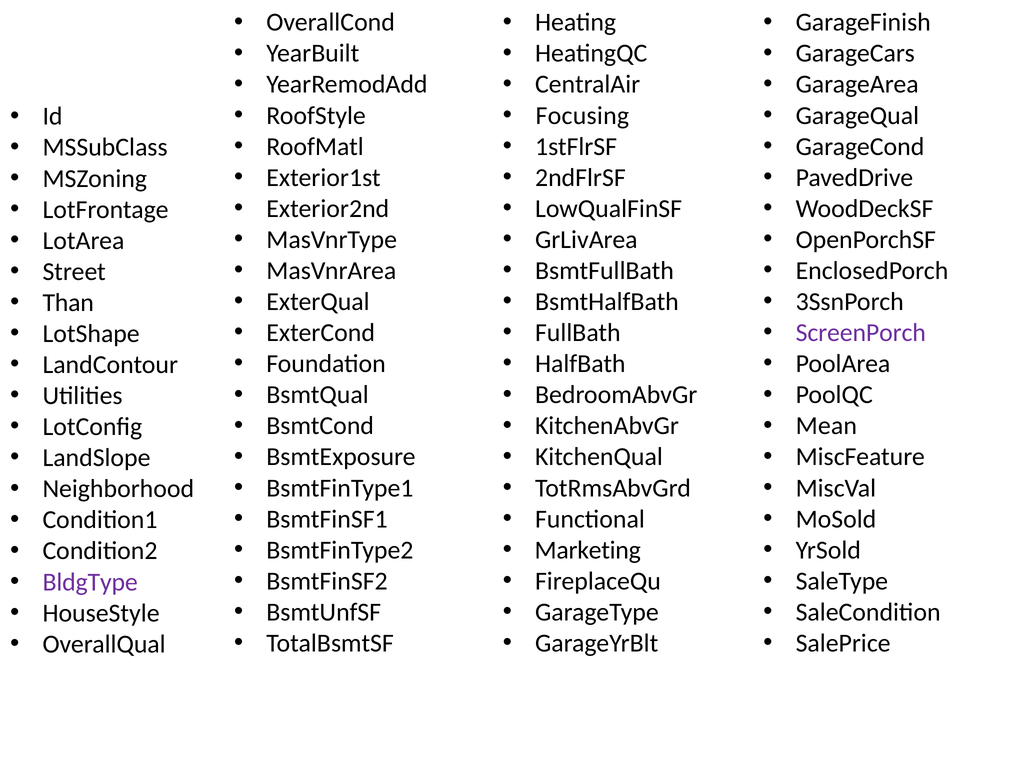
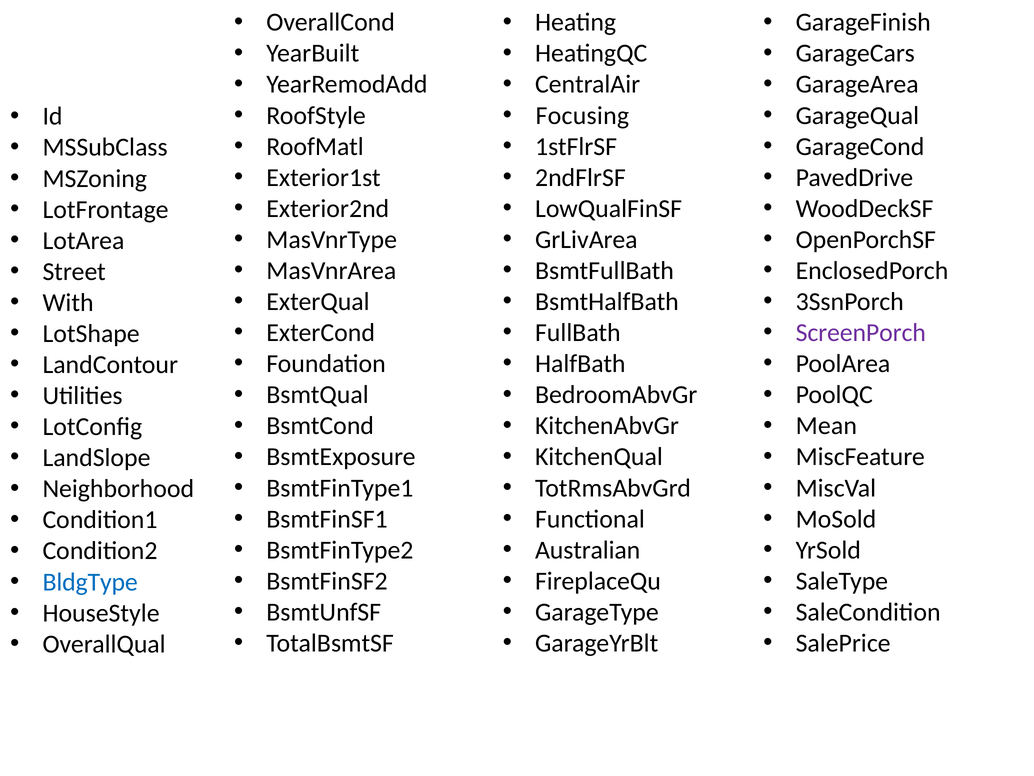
Than: Than -> With (68, 302)
Marketing: Marketing -> Australian (588, 550)
BldgType colour: purple -> blue (90, 582)
